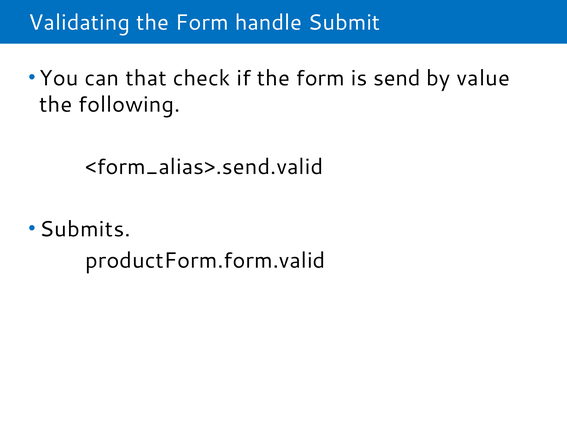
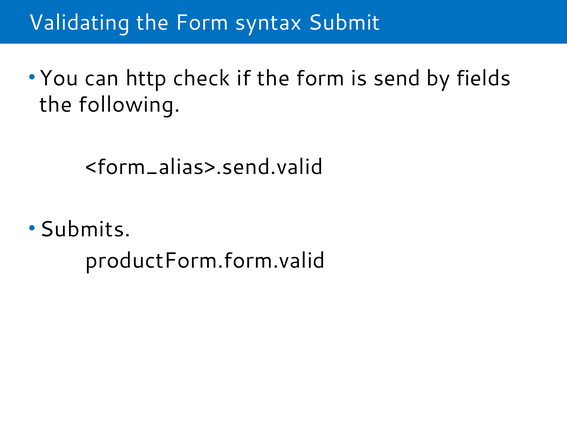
handle: handle -> syntax (268, 22)
that: that -> http (146, 78)
value: value -> fields (483, 78)
